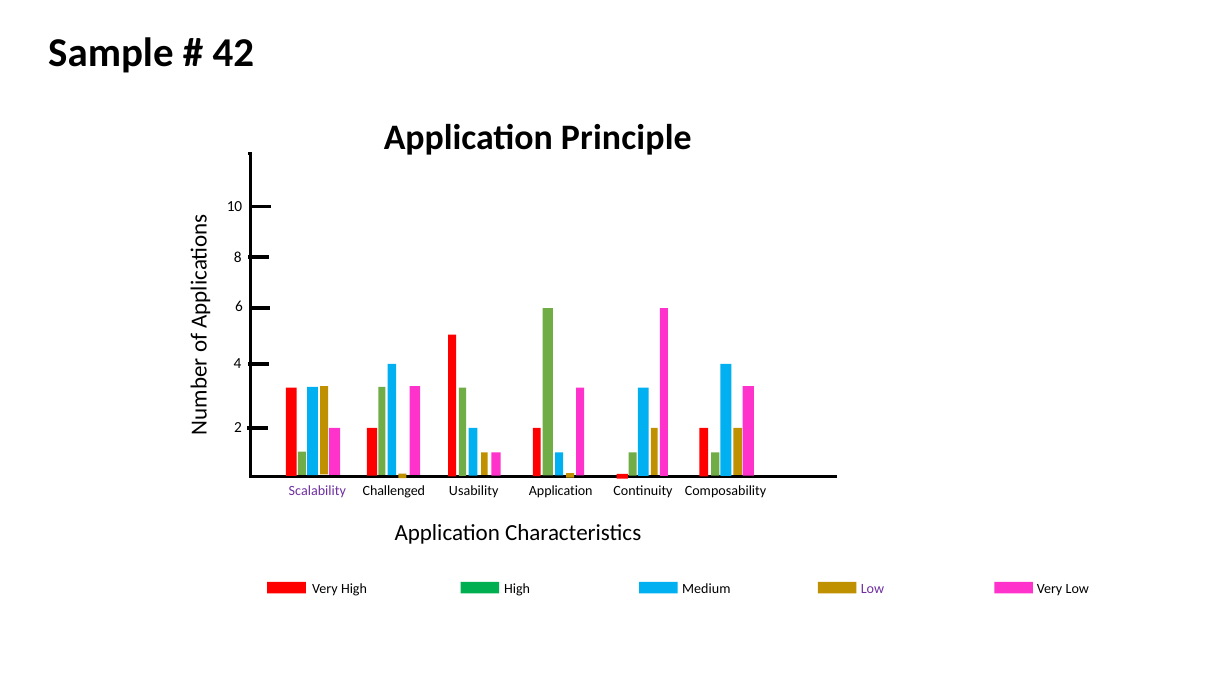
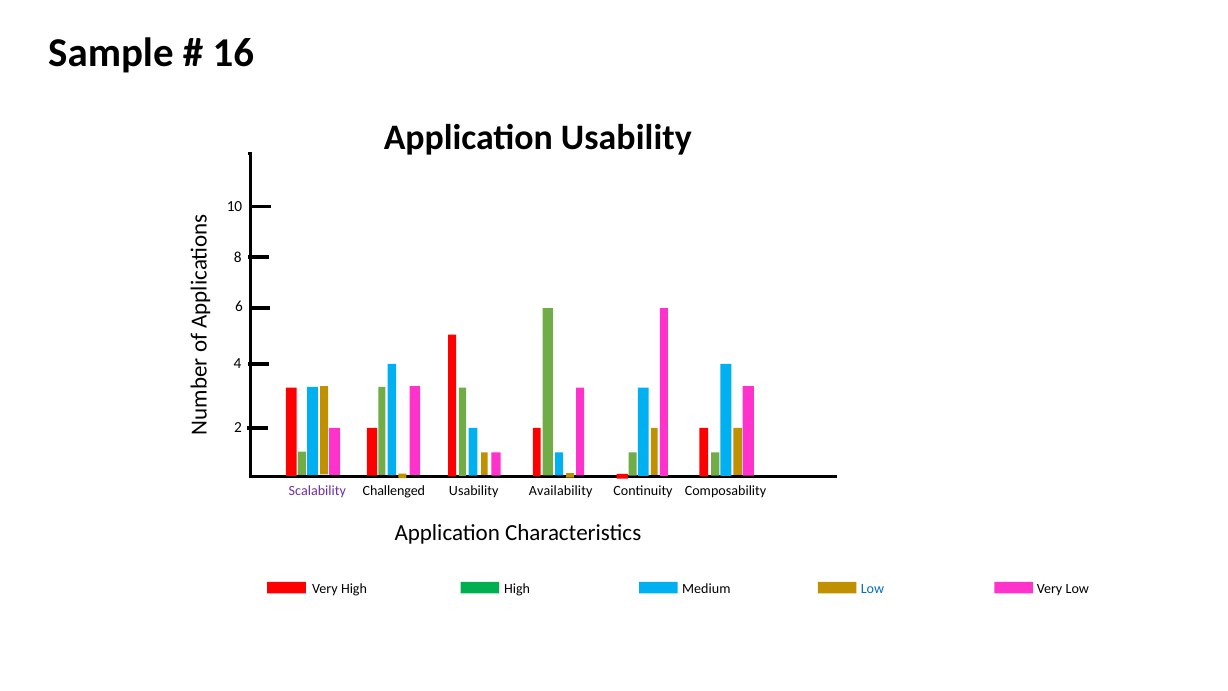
42: 42 -> 16 (233, 53)
Application Principle: Principle -> Usability (626, 137)
Usability Application: Application -> Availability (561, 491)
Low colour: purple -> blue (872, 588)
